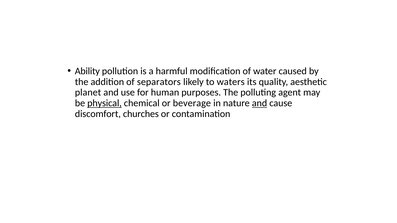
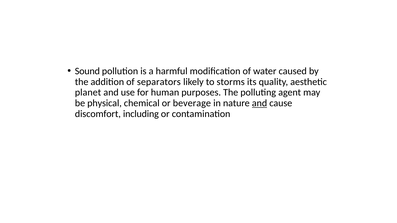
Ability: Ability -> Sound (87, 71)
waters: waters -> storms (231, 82)
physical underline: present -> none (105, 103)
churches: churches -> including (141, 114)
